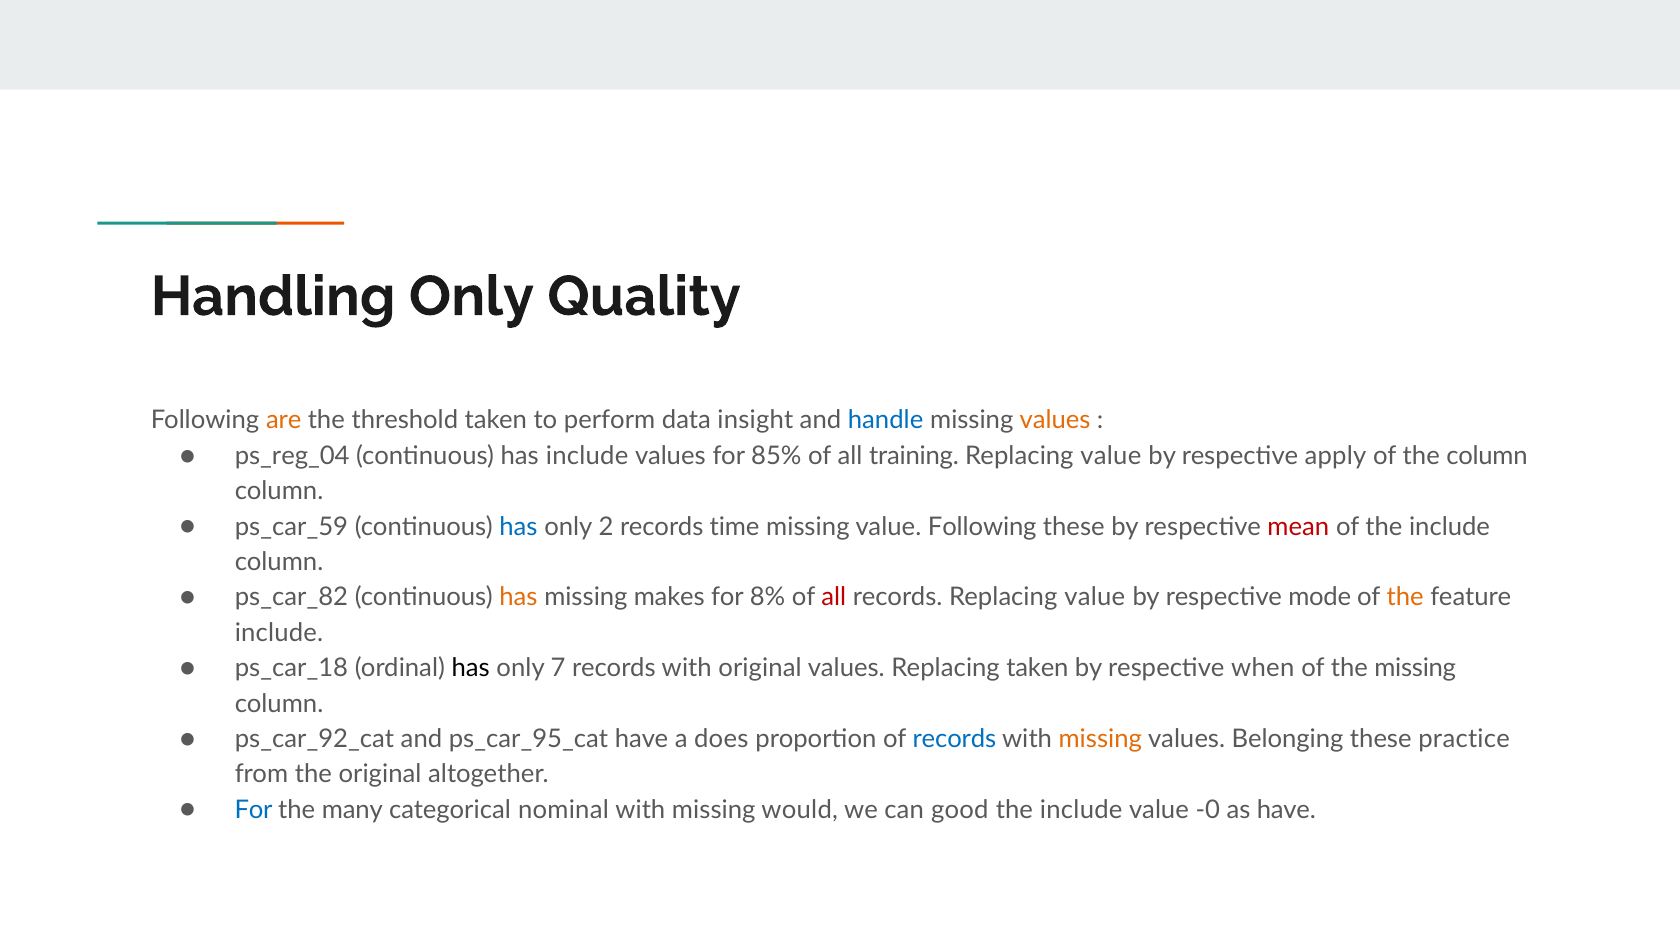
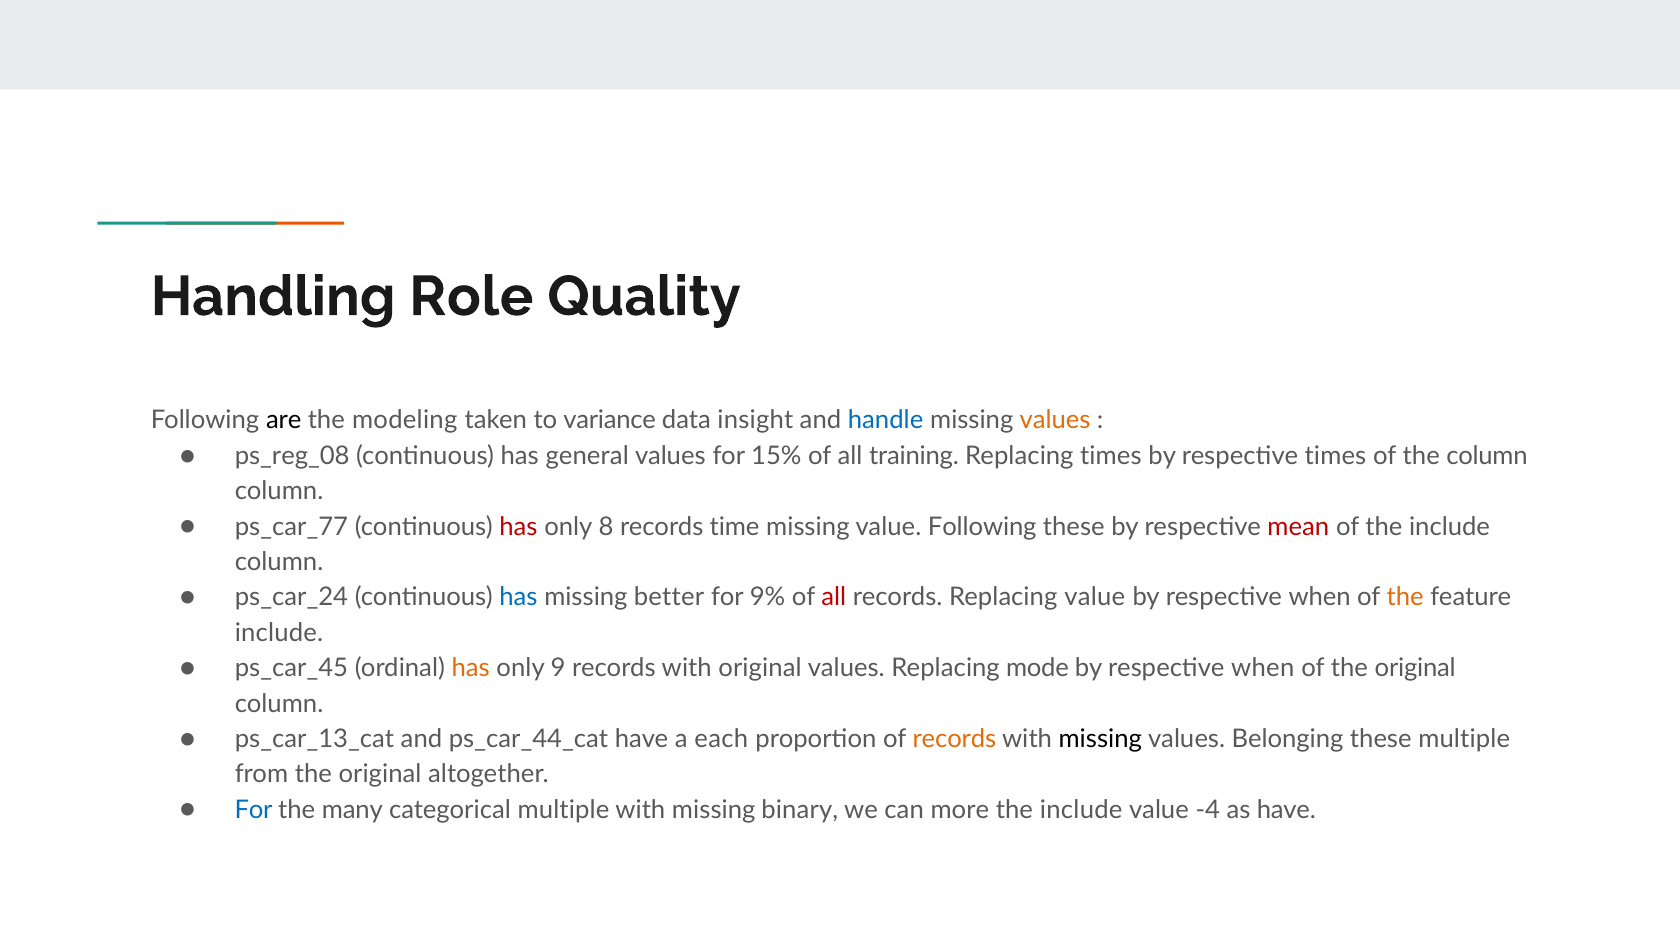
Handling Only: Only -> Role (471, 297)
are colour: orange -> black (284, 421)
threshold: threshold -> modeling (405, 421)
perform: perform -> variance (610, 421)
ps_reg_04: ps_reg_04 -> ps_reg_08 (292, 456)
has include: include -> general (587, 456)
85%: 85% -> 15% (776, 456)
value: value -> times (1111, 456)
respective apply: apply -> times (1335, 456)
ps_car_59: ps_car_59 -> ps_car_77 (291, 527)
has colour: blue -> red (518, 527)
2: 2 -> 8 (606, 527)
ps_car_82: ps_car_82 -> ps_car_24 (291, 597)
has colour: orange -> blue (518, 597)
makes: makes -> better (669, 597)
8%: 8% -> 9% (768, 597)
mode: mode -> when (1320, 597)
ps_car_18: ps_car_18 -> ps_car_45 (291, 668)
has colour: black -> orange (471, 668)
7: 7 -> 9 (558, 668)
Replacing taken: taken -> mode (1037, 668)
of the missing: missing -> original (1415, 668)
ps_car_92_cat: ps_car_92_cat -> ps_car_13_cat (314, 739)
ps_car_95_cat: ps_car_95_cat -> ps_car_44_cat (528, 739)
does: does -> each (721, 739)
records colour: blue -> orange (954, 739)
missing colour: orange -> black (1100, 739)
these practice: practice -> multiple (1464, 739)
categorical nominal: nominal -> multiple (563, 810)
would: would -> binary (800, 810)
good: good -> more (960, 810)
-0: -0 -> -4 (1208, 810)
